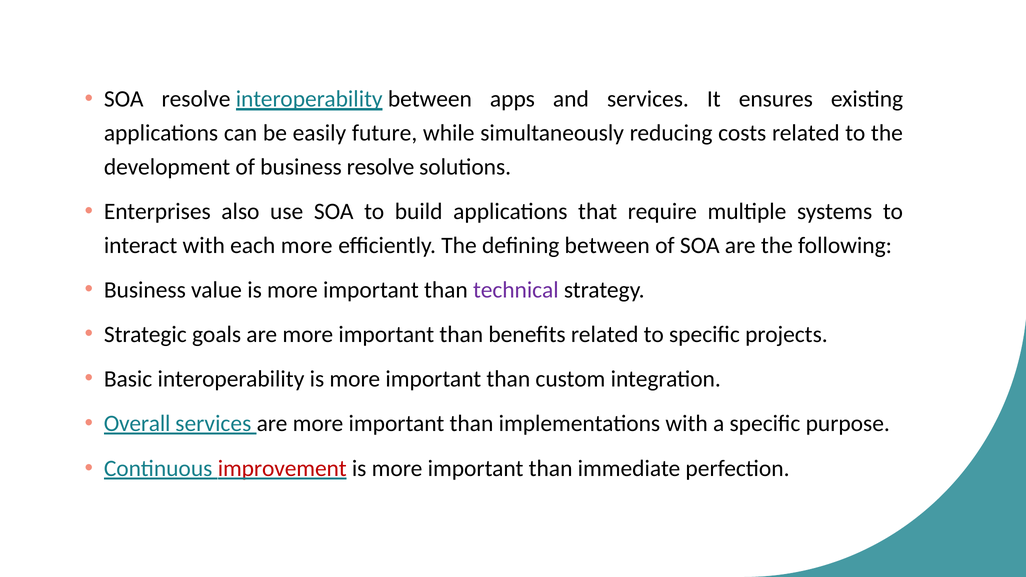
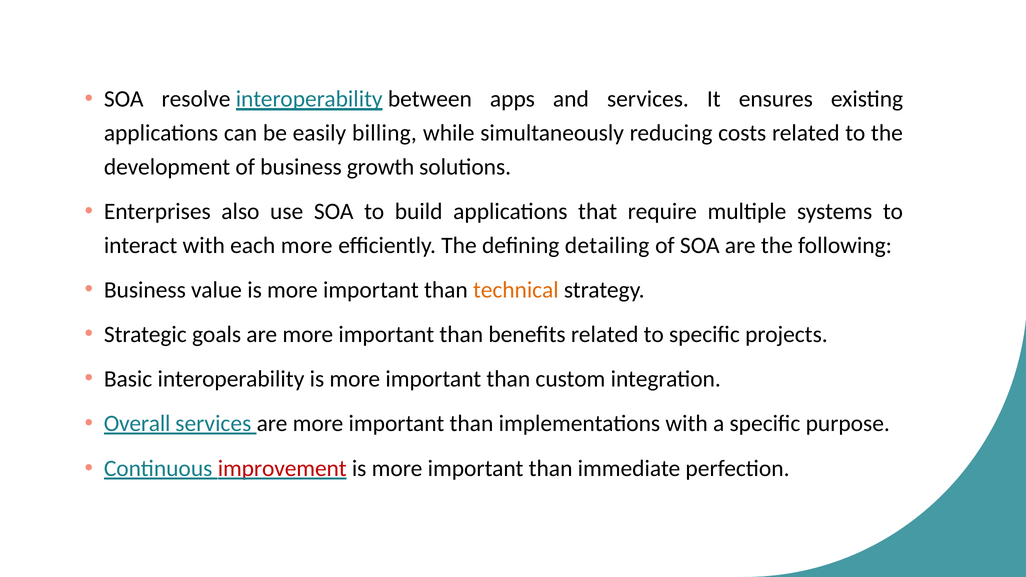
future: future -> billing (384, 133)
business resolve: resolve -> growth (381, 167)
defining between: between -> detailing (607, 245)
technical colour: purple -> orange (516, 290)
